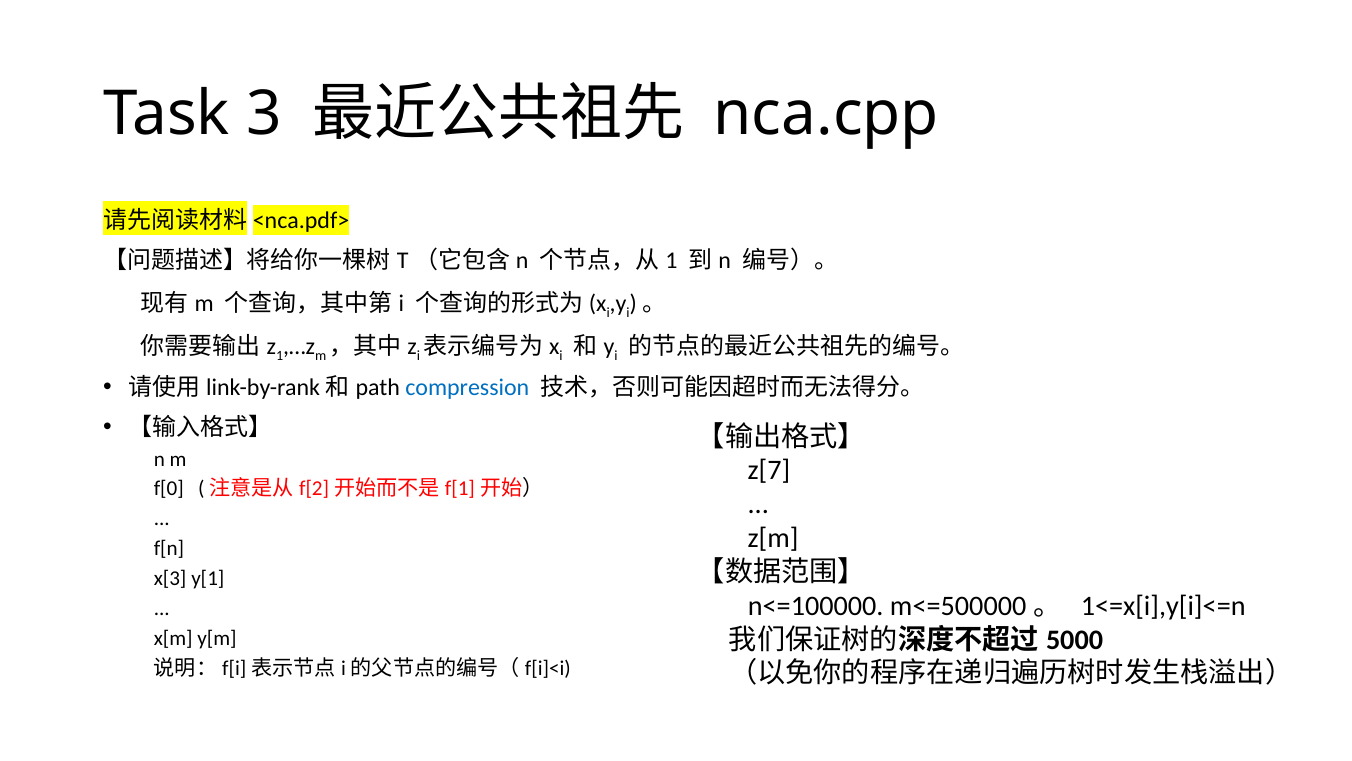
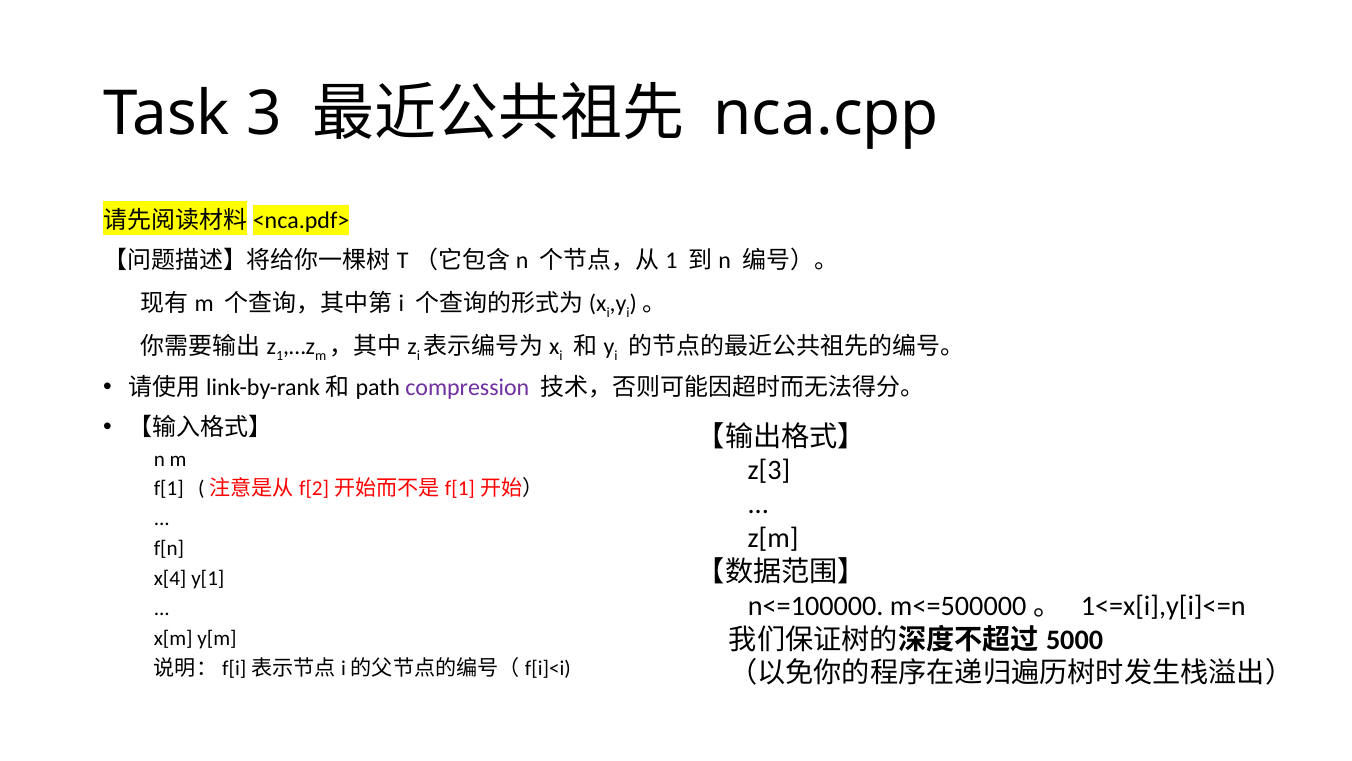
compression colour: blue -> purple (467, 387)
z[7: z[7 -> z[3 (769, 470)
f[0: f[0 -> f[1 (169, 489)
x[3: x[3 -> x[4 (170, 578)
